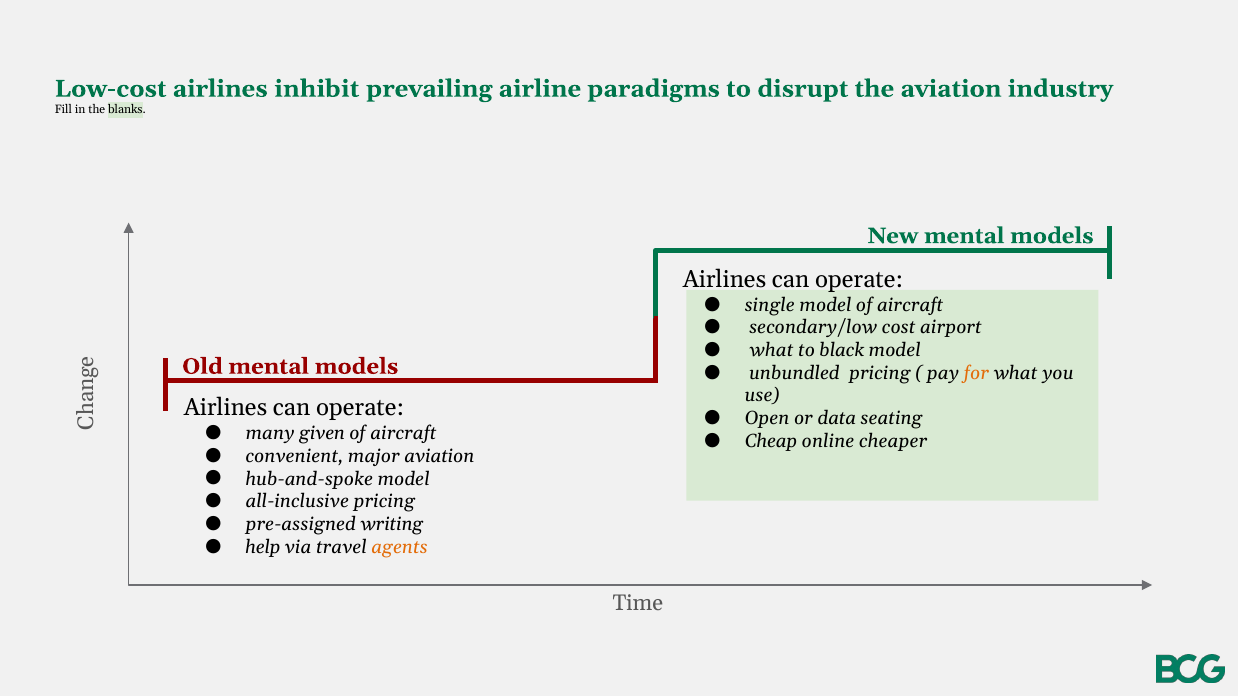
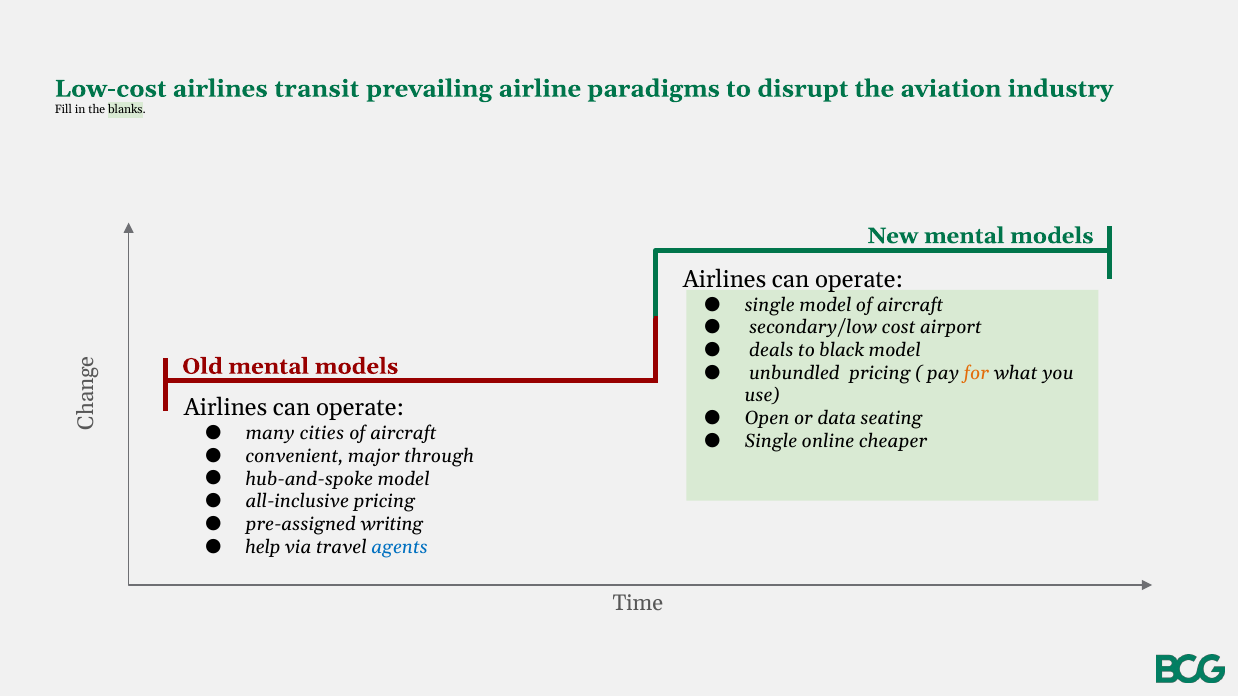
inhibit: inhibit -> transit (317, 89)
what: what -> deals (771, 350)
given: given -> cities (322, 434)
Cheap: Cheap -> Single (771, 441)
major aviation: aviation -> through (439, 456)
agents colour: orange -> blue (400, 547)
